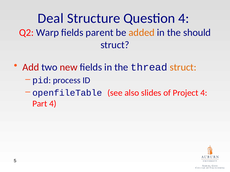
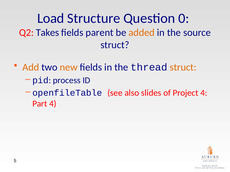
Deal: Deal -> Load (51, 18)
Question 4: 4 -> 0 (184, 18)
Warp: Warp -> Takes (48, 33)
should: should -> source (197, 33)
Add colour: red -> orange (31, 67)
new colour: red -> orange (69, 67)
